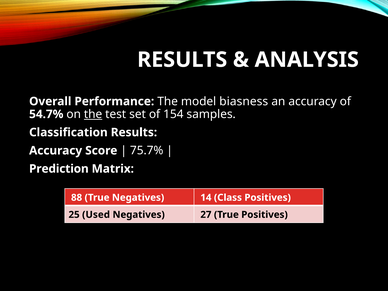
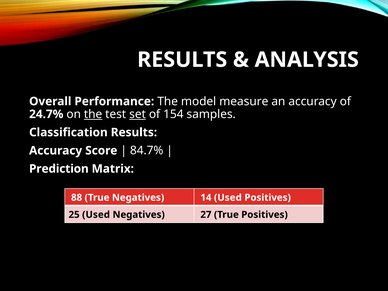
biasness: biasness -> measure (244, 101)
54.7%: 54.7% -> 24.7% (46, 114)
set underline: none -> present (138, 114)
75.7%: 75.7% -> 84.7% (147, 151)
14 Class: Class -> Used (228, 198)
